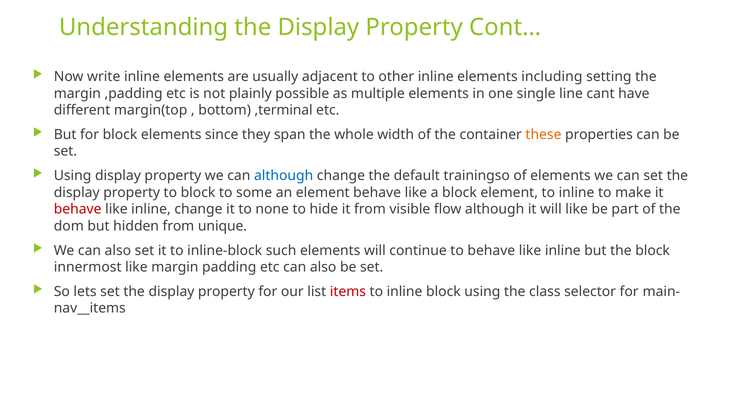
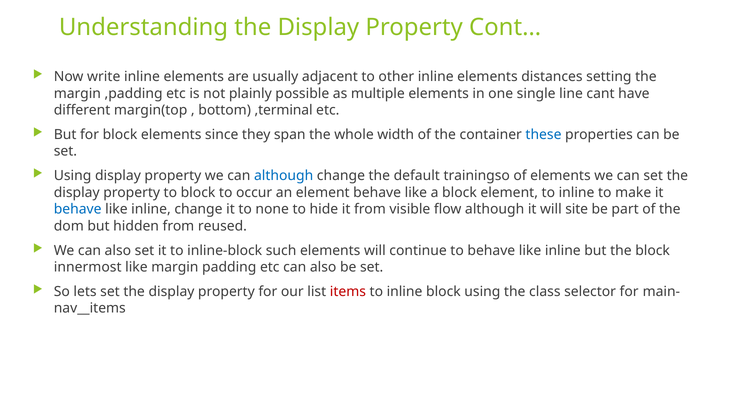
including: including -> distances (552, 77)
these colour: orange -> blue (543, 135)
some: some -> occur (254, 193)
behave colour: red -> blue (78, 209)
will like: like -> site (577, 209)
unique: unique -> reused (222, 226)
